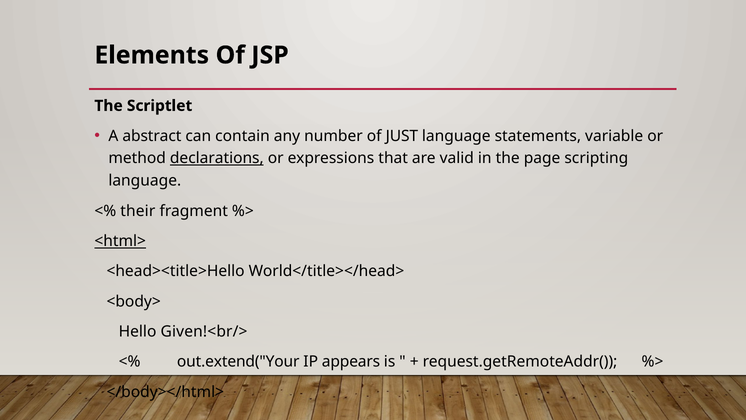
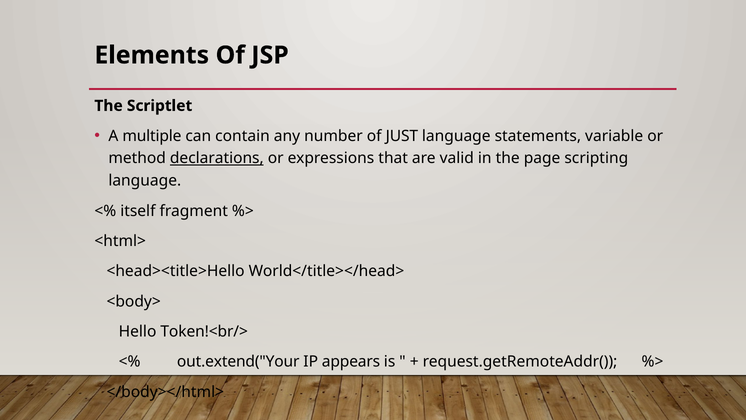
abstract: abstract -> multiple (152, 136)
their: their -> itself (138, 211)
<html> underline: present -> none (120, 241)
Given!<br/>: Given!<br/> -> Token!<br/> (204, 331)
